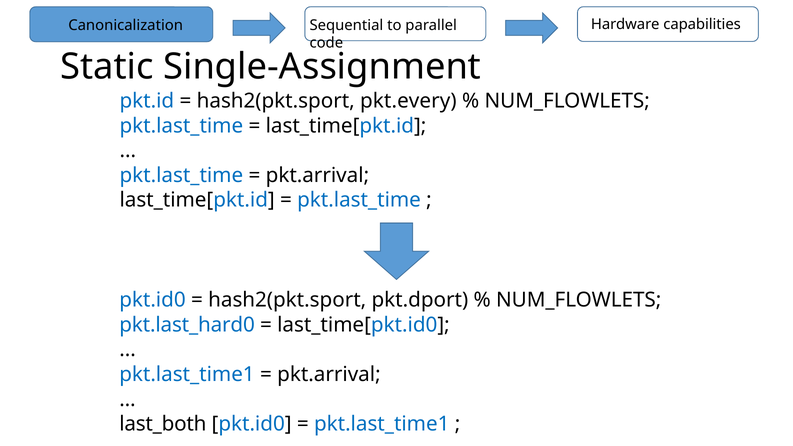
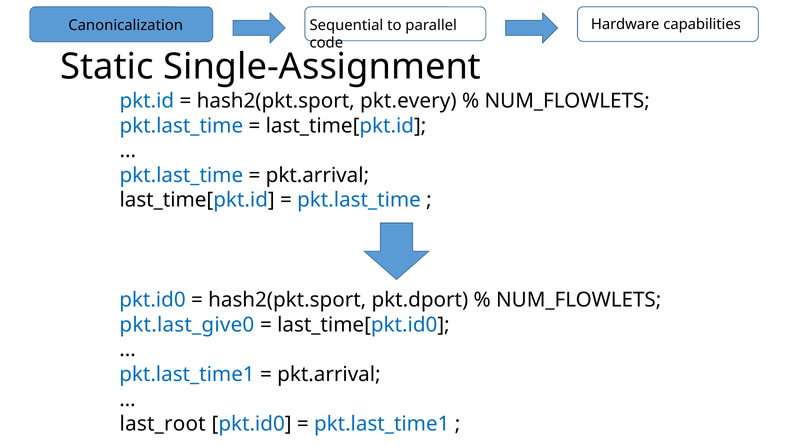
pkt.last_hard0: pkt.last_hard0 -> pkt.last_give0 (187, 325)
last_both: last_both -> last_root (163, 424)
